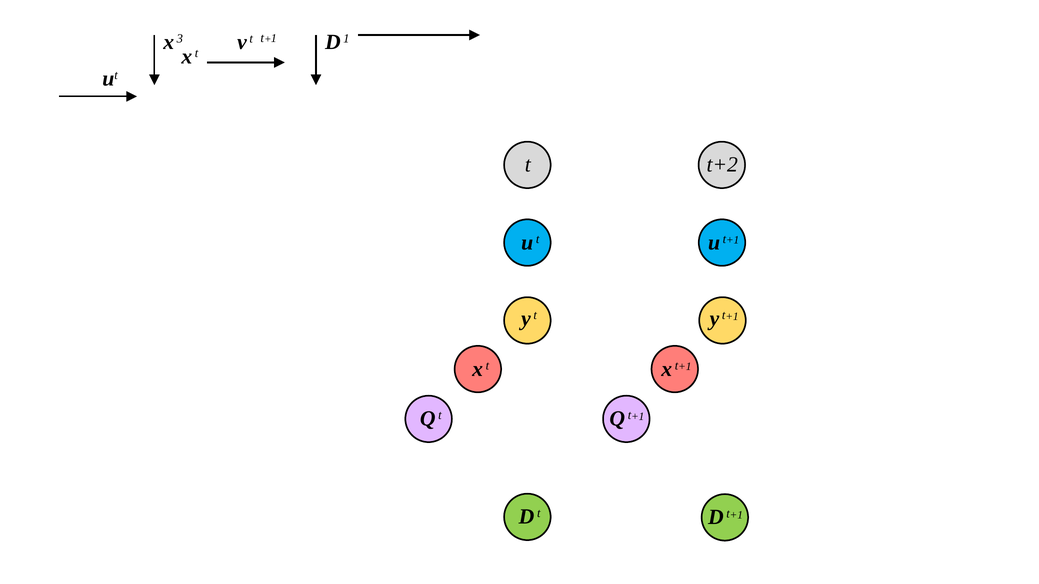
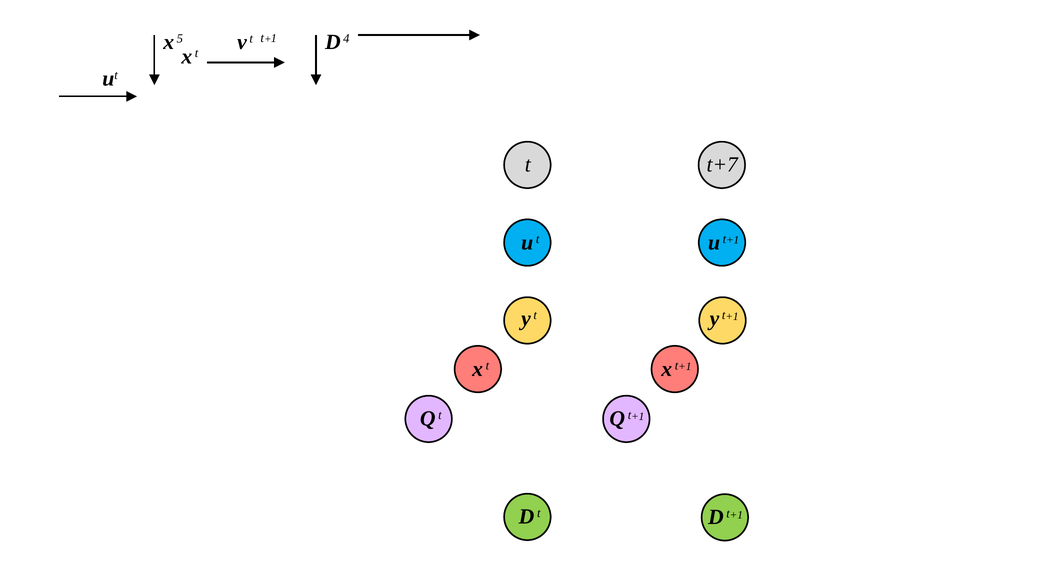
3: 3 -> 5 (180, 39)
1: 1 -> 4 (346, 39)
t+2: t+2 -> t+7 (722, 165)
